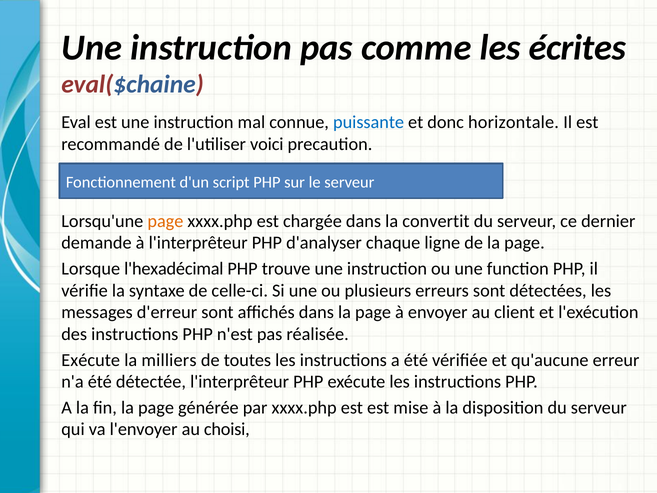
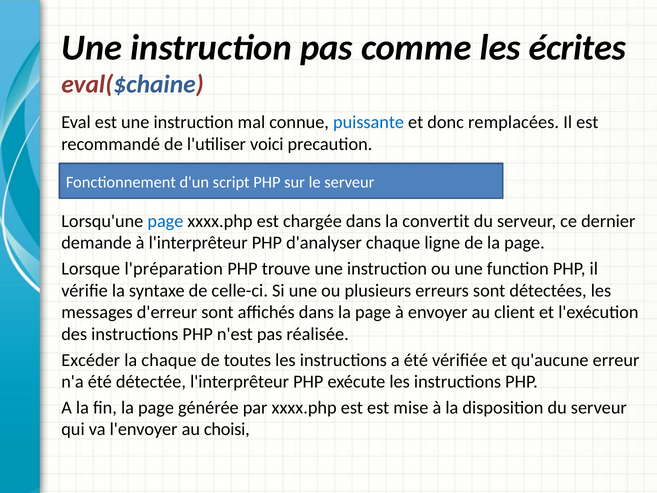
horizontale: horizontale -> remplacées (514, 122)
page colour: orange -> blue (165, 221)
l'hexadécimal: l'hexadécimal -> l'préparation (174, 268)
Exécute: Exécute -> Excéder (91, 360)
la milliers: milliers -> chaque (169, 360)
